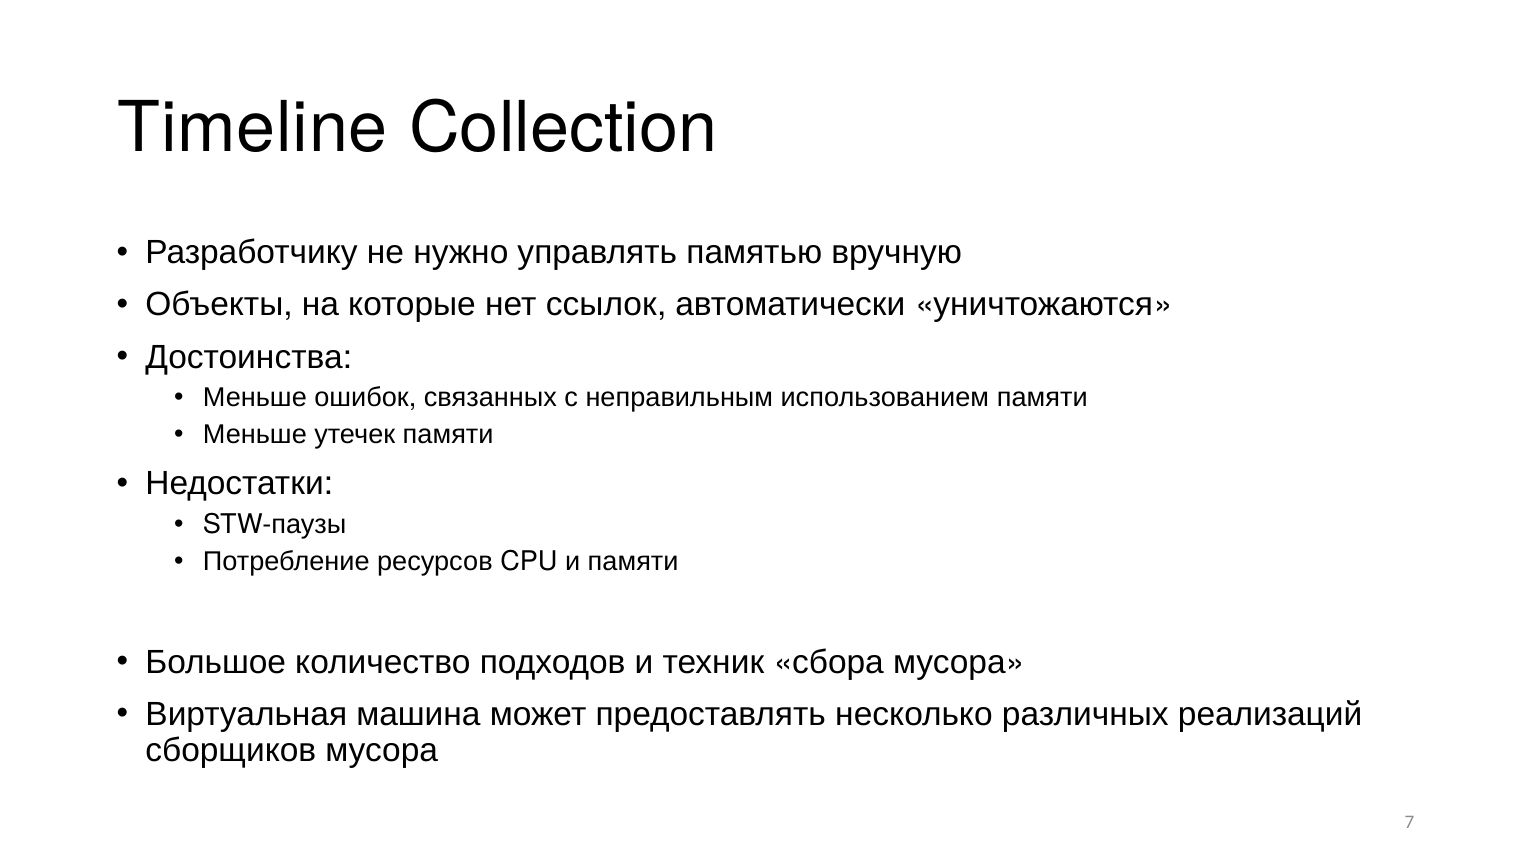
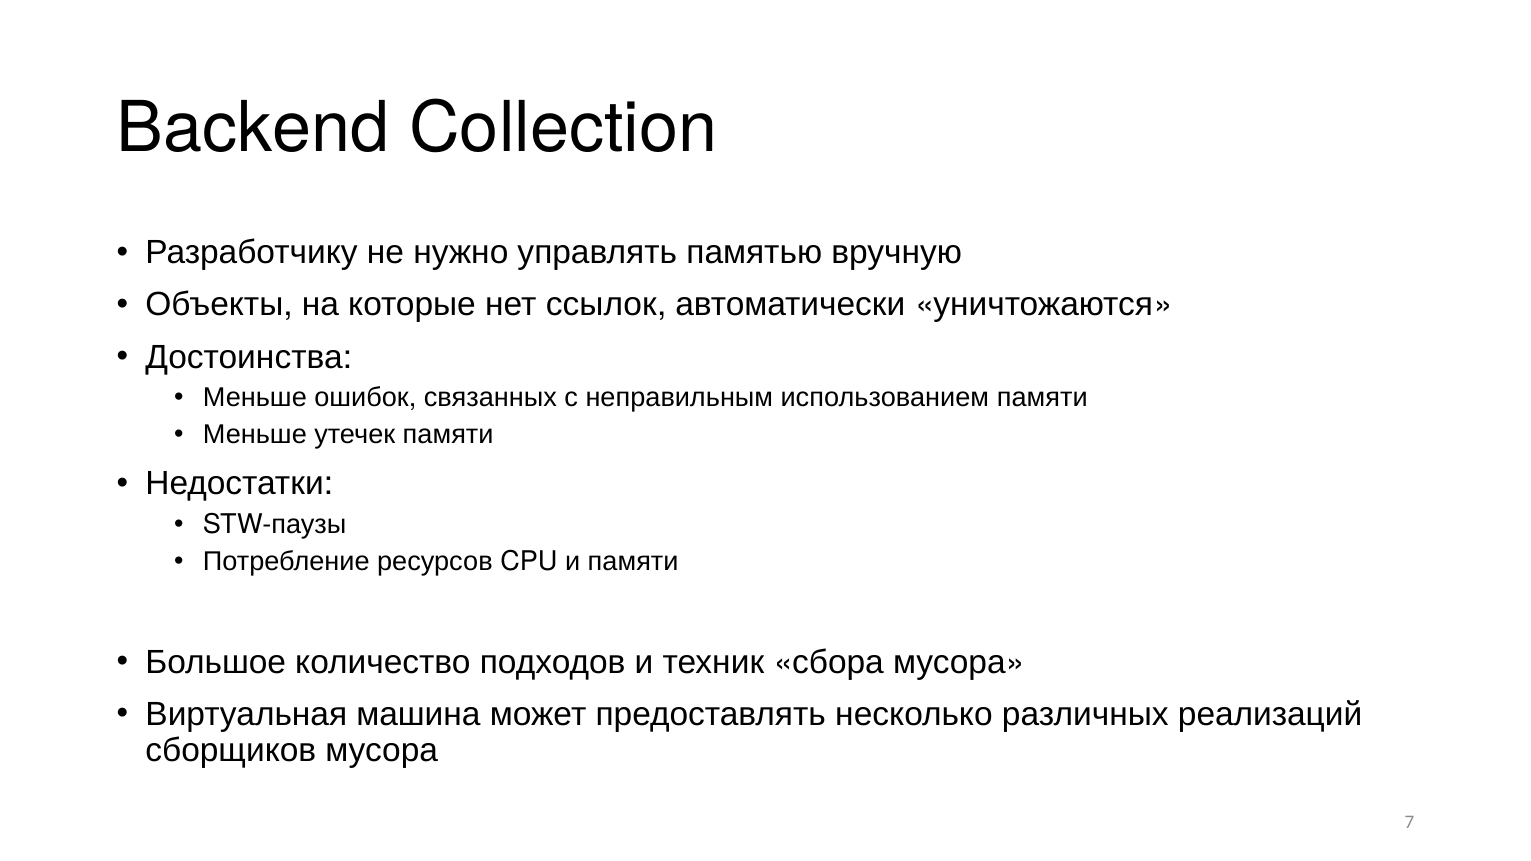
Timeline: Timeline -> Backend (253, 129)
